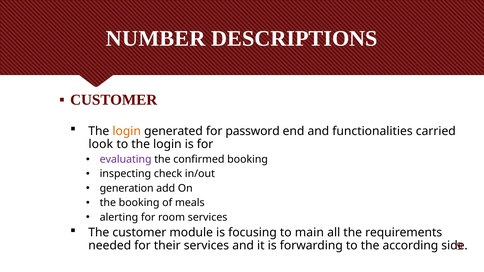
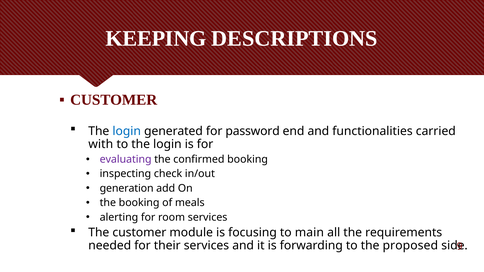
NUMBER: NUMBER -> KEEPING (156, 39)
login colour: orange -> blue (127, 131)
look: look -> with (101, 144)
according: according -> proposed (410, 246)
